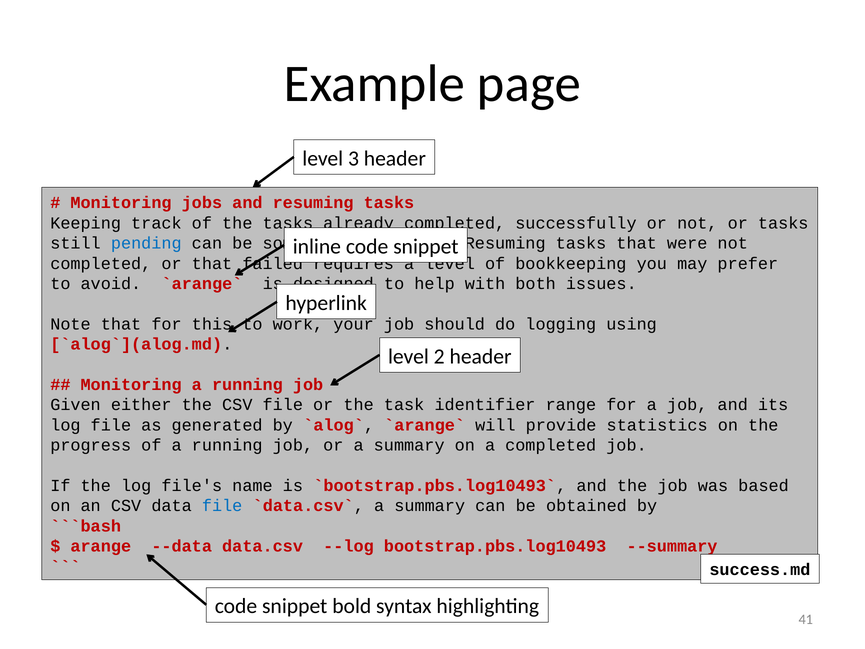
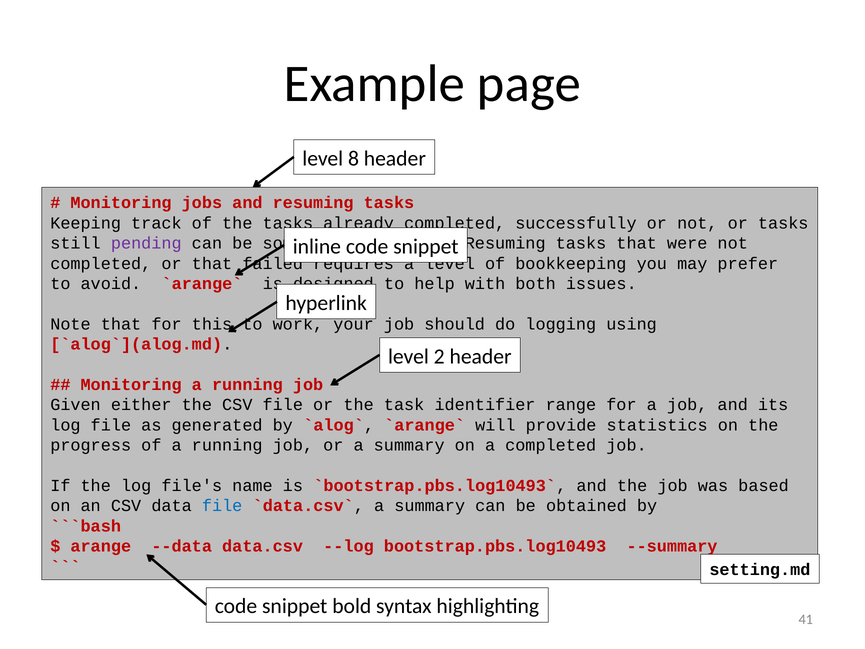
3: 3 -> 8 (353, 158)
pending colour: blue -> purple (146, 243)
success.md: success.md -> setting.md (760, 570)
